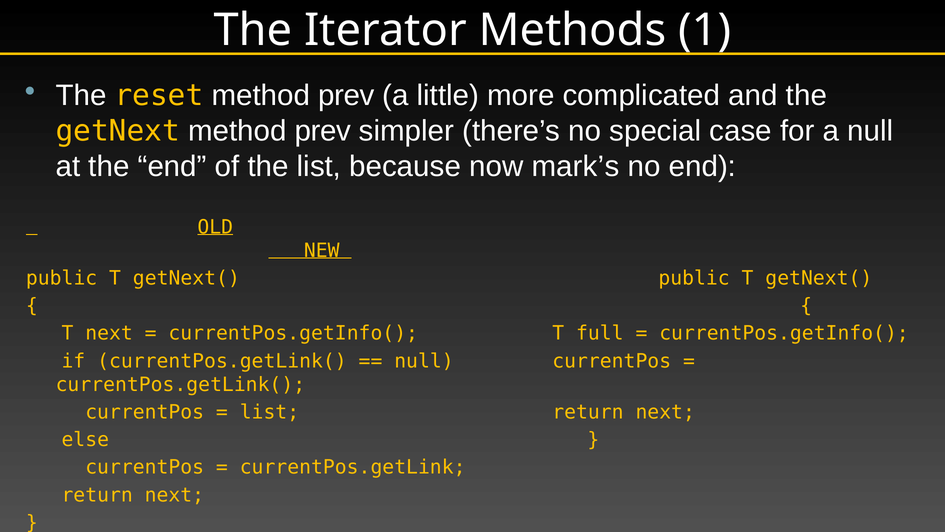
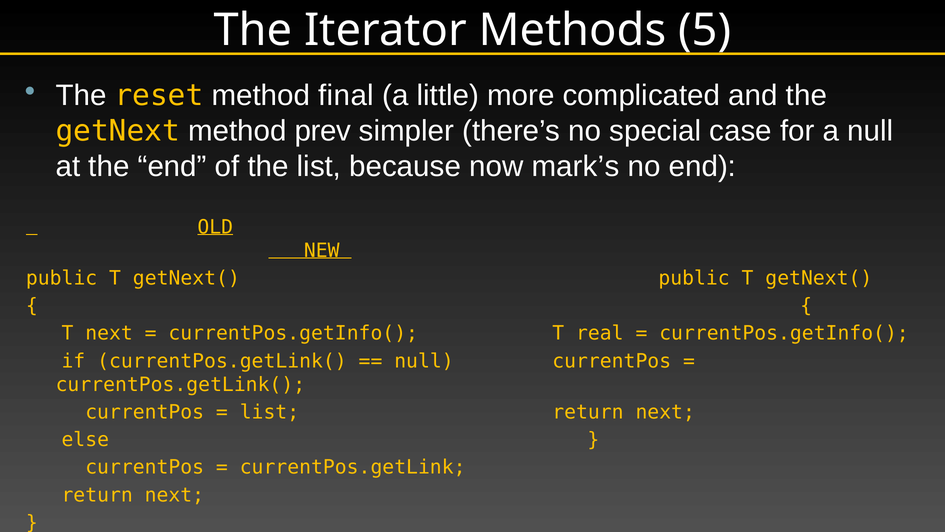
1: 1 -> 5 (705, 30)
reset method prev: prev -> final (346, 96)
full: full -> real (600, 333)
